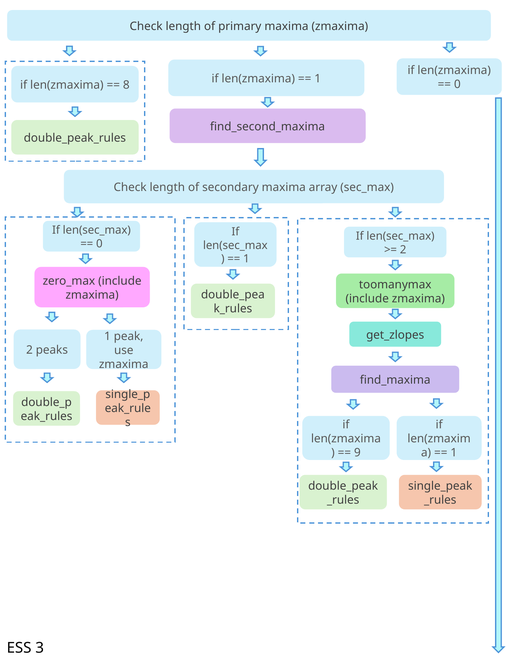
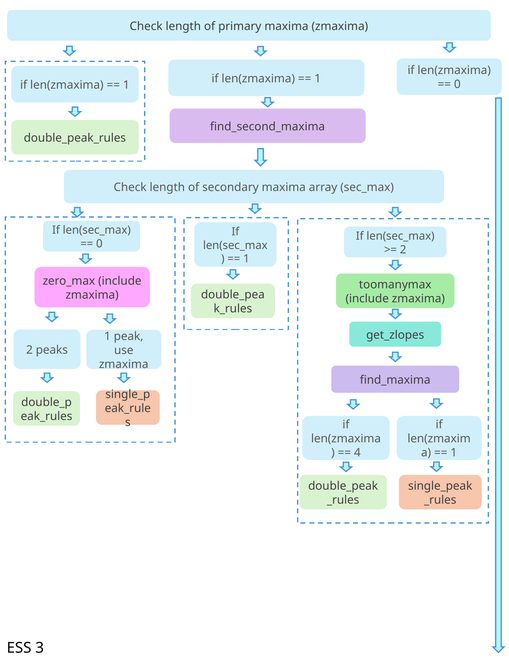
8: 8 -> 1 (126, 85)
9: 9 -> 4 (357, 453)
